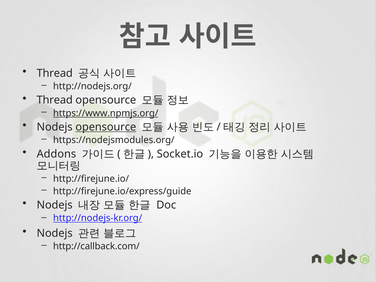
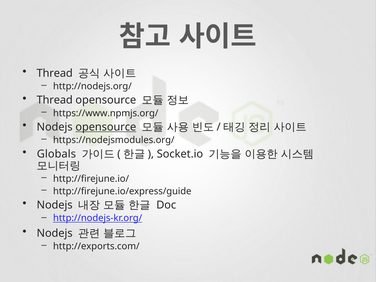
https://www.npmjs.org/ underline: present -> none (106, 113)
Addons: Addons -> Globals (56, 154)
http://callback.com/: http://callback.com/ -> http://exports.com/ (96, 246)
